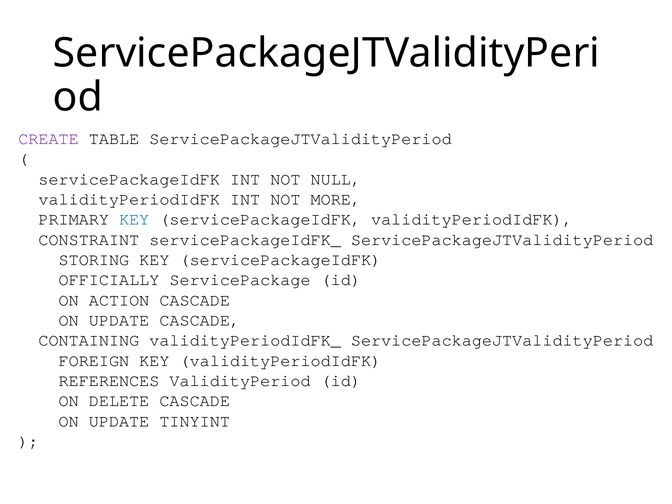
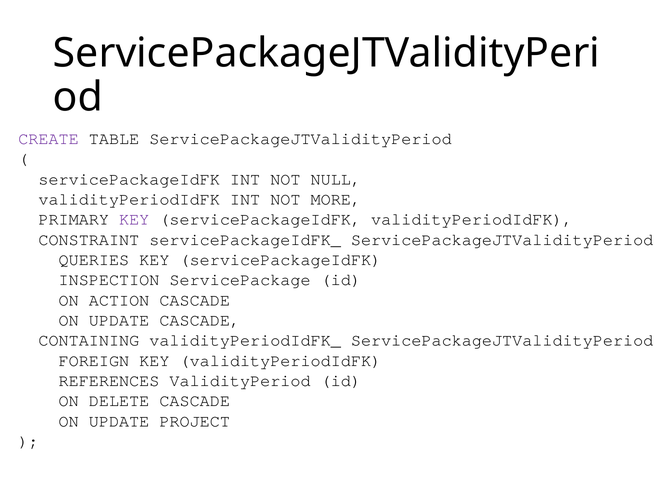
KEY colour: blue -> purple (134, 219)
STORING: STORING -> QUERIES (94, 260)
OFFICIALLY: OFFICIALLY -> INSPECTION (109, 280)
TINYINT: TINYINT -> PROJECT (195, 421)
